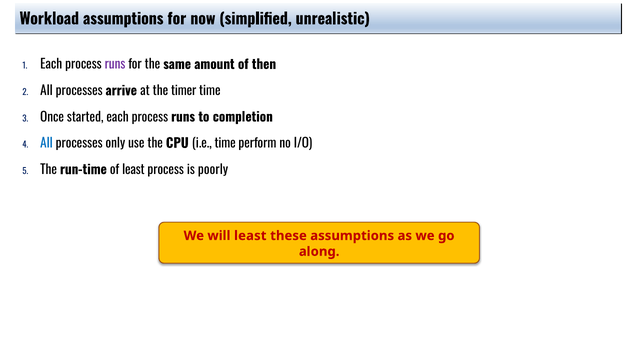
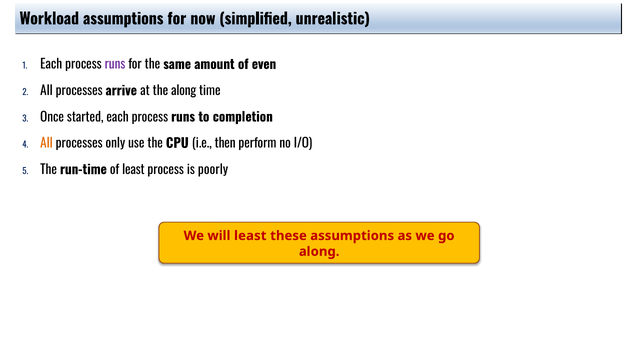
then: then -> even (264, 65)
the timer: timer -> along (184, 91)
All colour: blue -> orange (46, 143)
i.e time: time -> then (225, 143)
